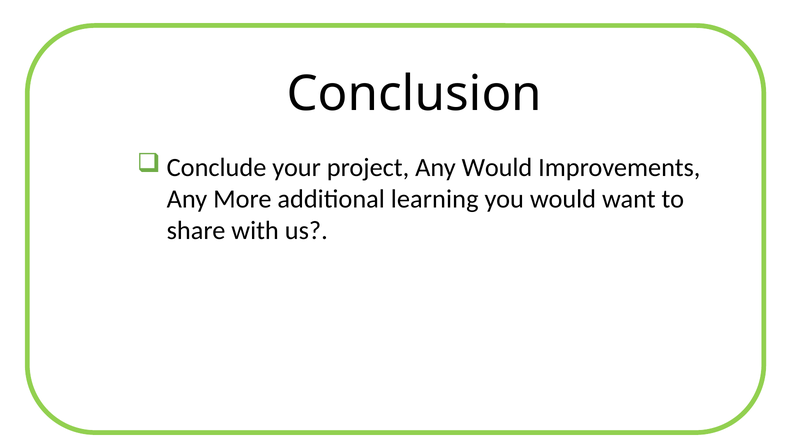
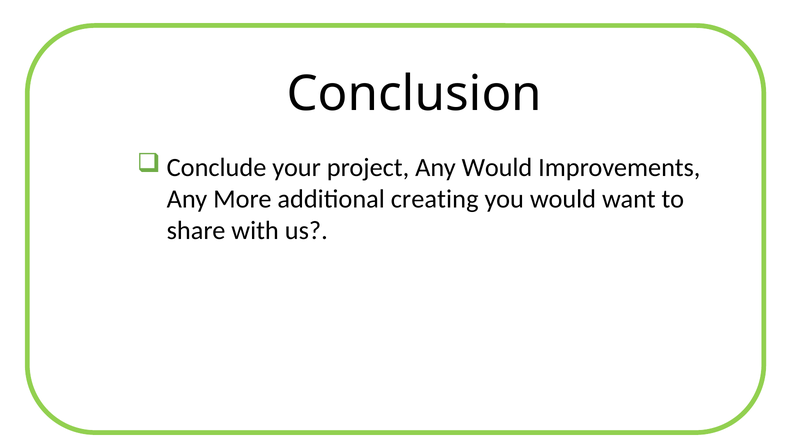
learning: learning -> creating (435, 199)
